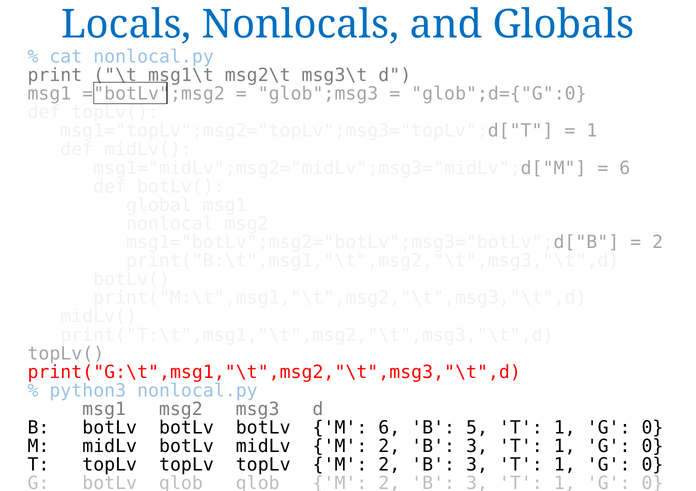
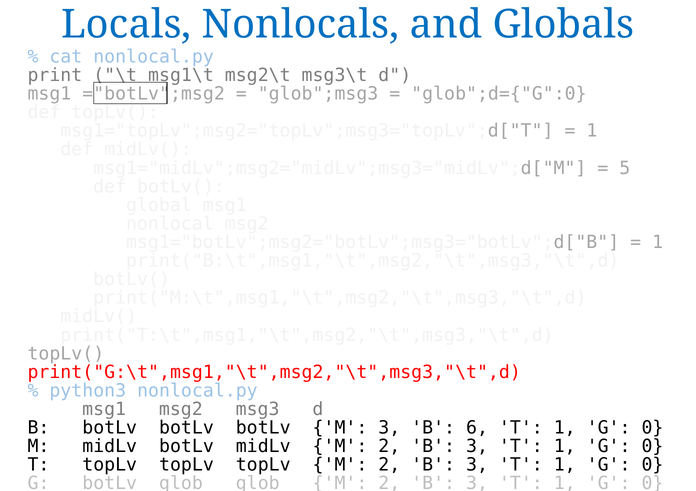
6: 6 -> 5 (625, 168)
2: 2 -> 1 (658, 242)
M 6: 6 -> 3 (389, 427)
5: 5 -> 6 (477, 427)
